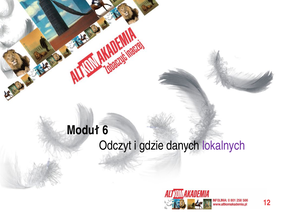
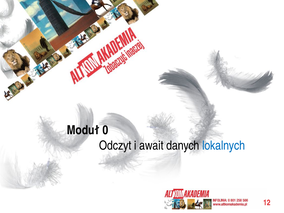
6: 6 -> 0 (105, 130)
gdzie: gdzie -> await (151, 145)
lokalnych colour: purple -> blue (224, 145)
